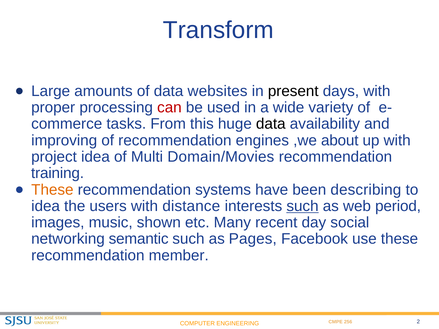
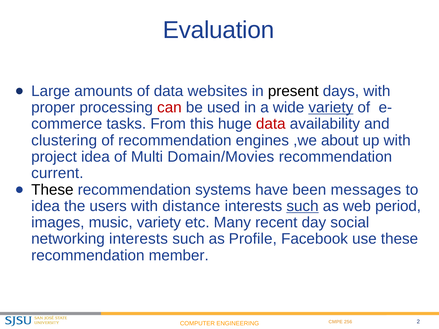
Transform: Transform -> Evaluation (219, 30)
variety underline: none -> present (331, 108)
data colour: black -> red (271, 124)
improving: improving -> clustering (64, 140)
training: training -> current (57, 173)
These colour: orange -> black (52, 190)
describing: describing -> messages (366, 190)
music shown: shown -> variety (159, 223)
networking semantic: semantic -> interests (138, 239)
Pages: Pages -> Profile (253, 239)
